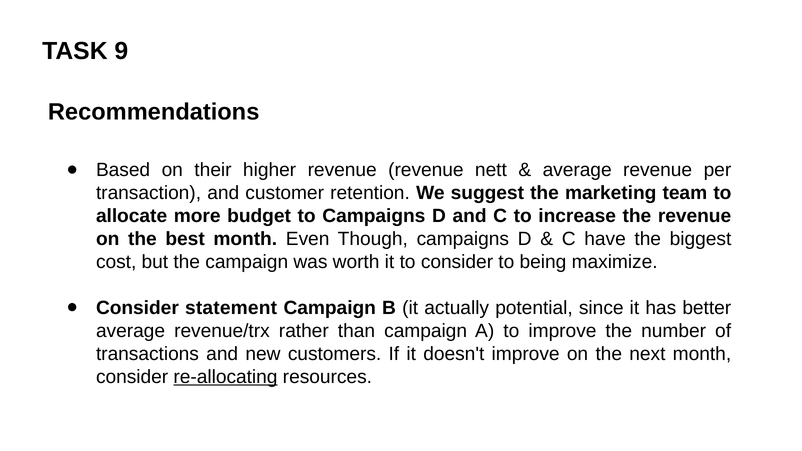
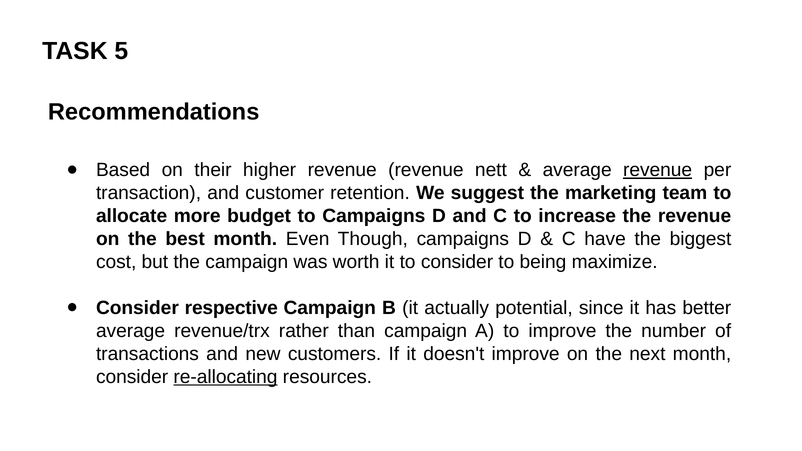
9: 9 -> 5 (121, 51)
revenue underline: none -> present (658, 170)
statement: statement -> respective (231, 308)
